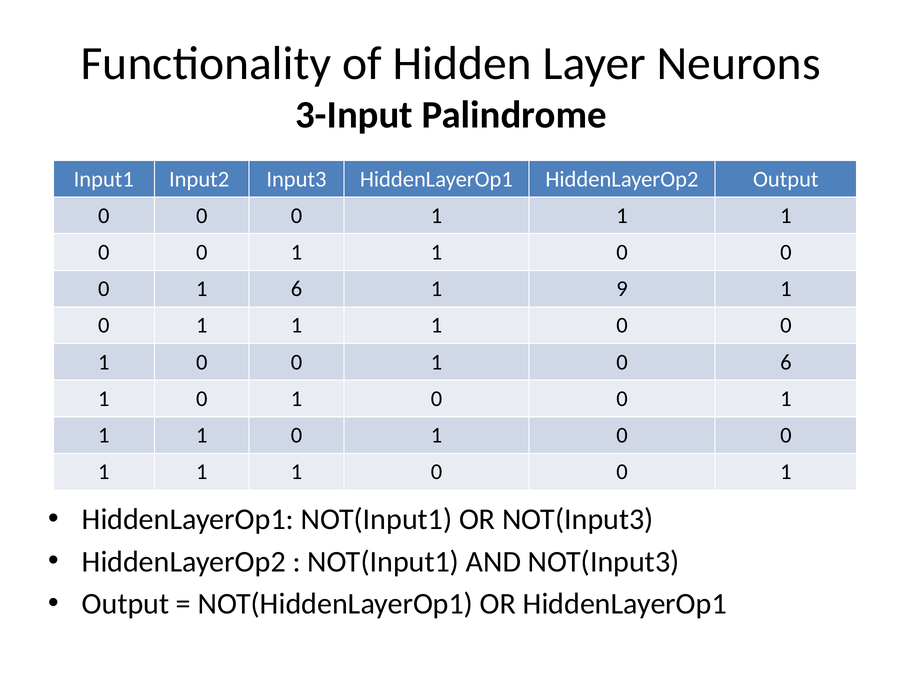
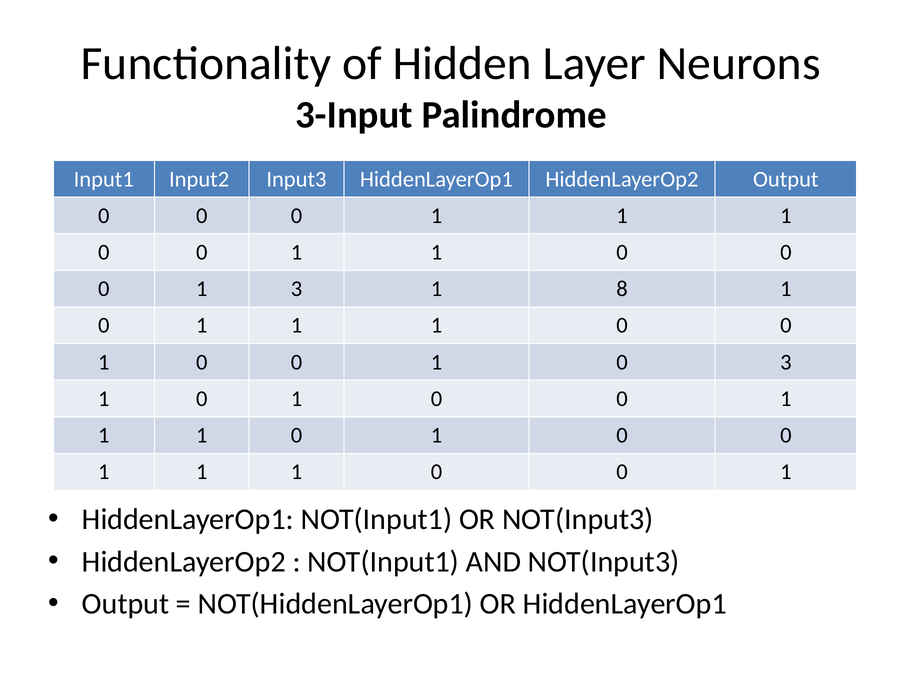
1 6: 6 -> 3 (297, 289)
9: 9 -> 8 (622, 289)
0 6: 6 -> 3 (786, 362)
